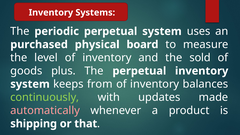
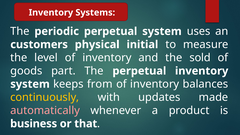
purchased: purchased -> customers (39, 45)
board: board -> initial (142, 45)
plus: plus -> part (63, 71)
continuously colour: light green -> yellow (45, 97)
shipping: shipping -> business (34, 124)
